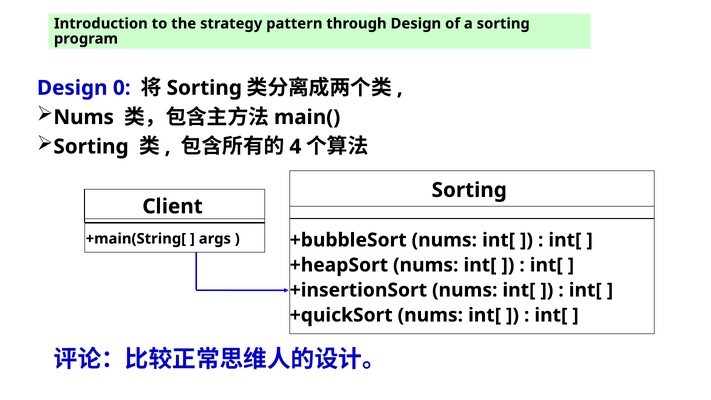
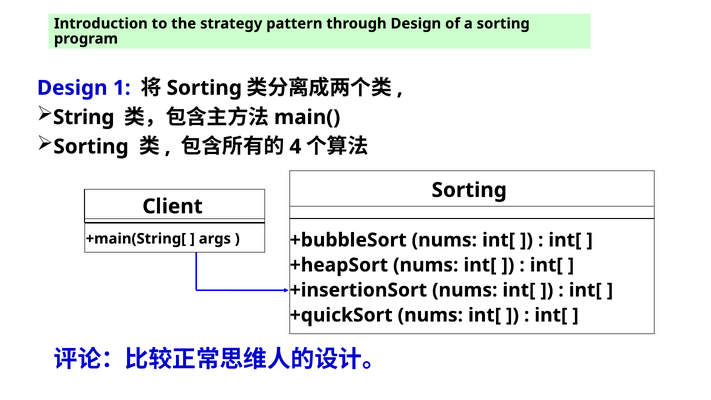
0: 0 -> 1 (122, 88)
Nums: Nums -> String (84, 117)
